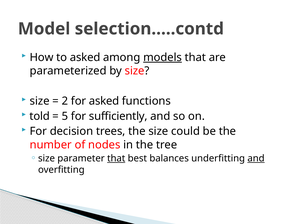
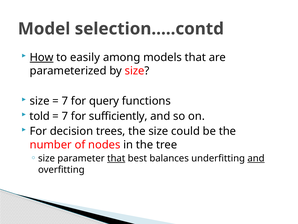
How underline: none -> present (42, 57)
to asked: asked -> easily (85, 57)
models underline: present -> none (163, 57)
2: 2 -> 7 (65, 101)
for asked: asked -> query (104, 101)
5: 5 -> 7 (65, 116)
